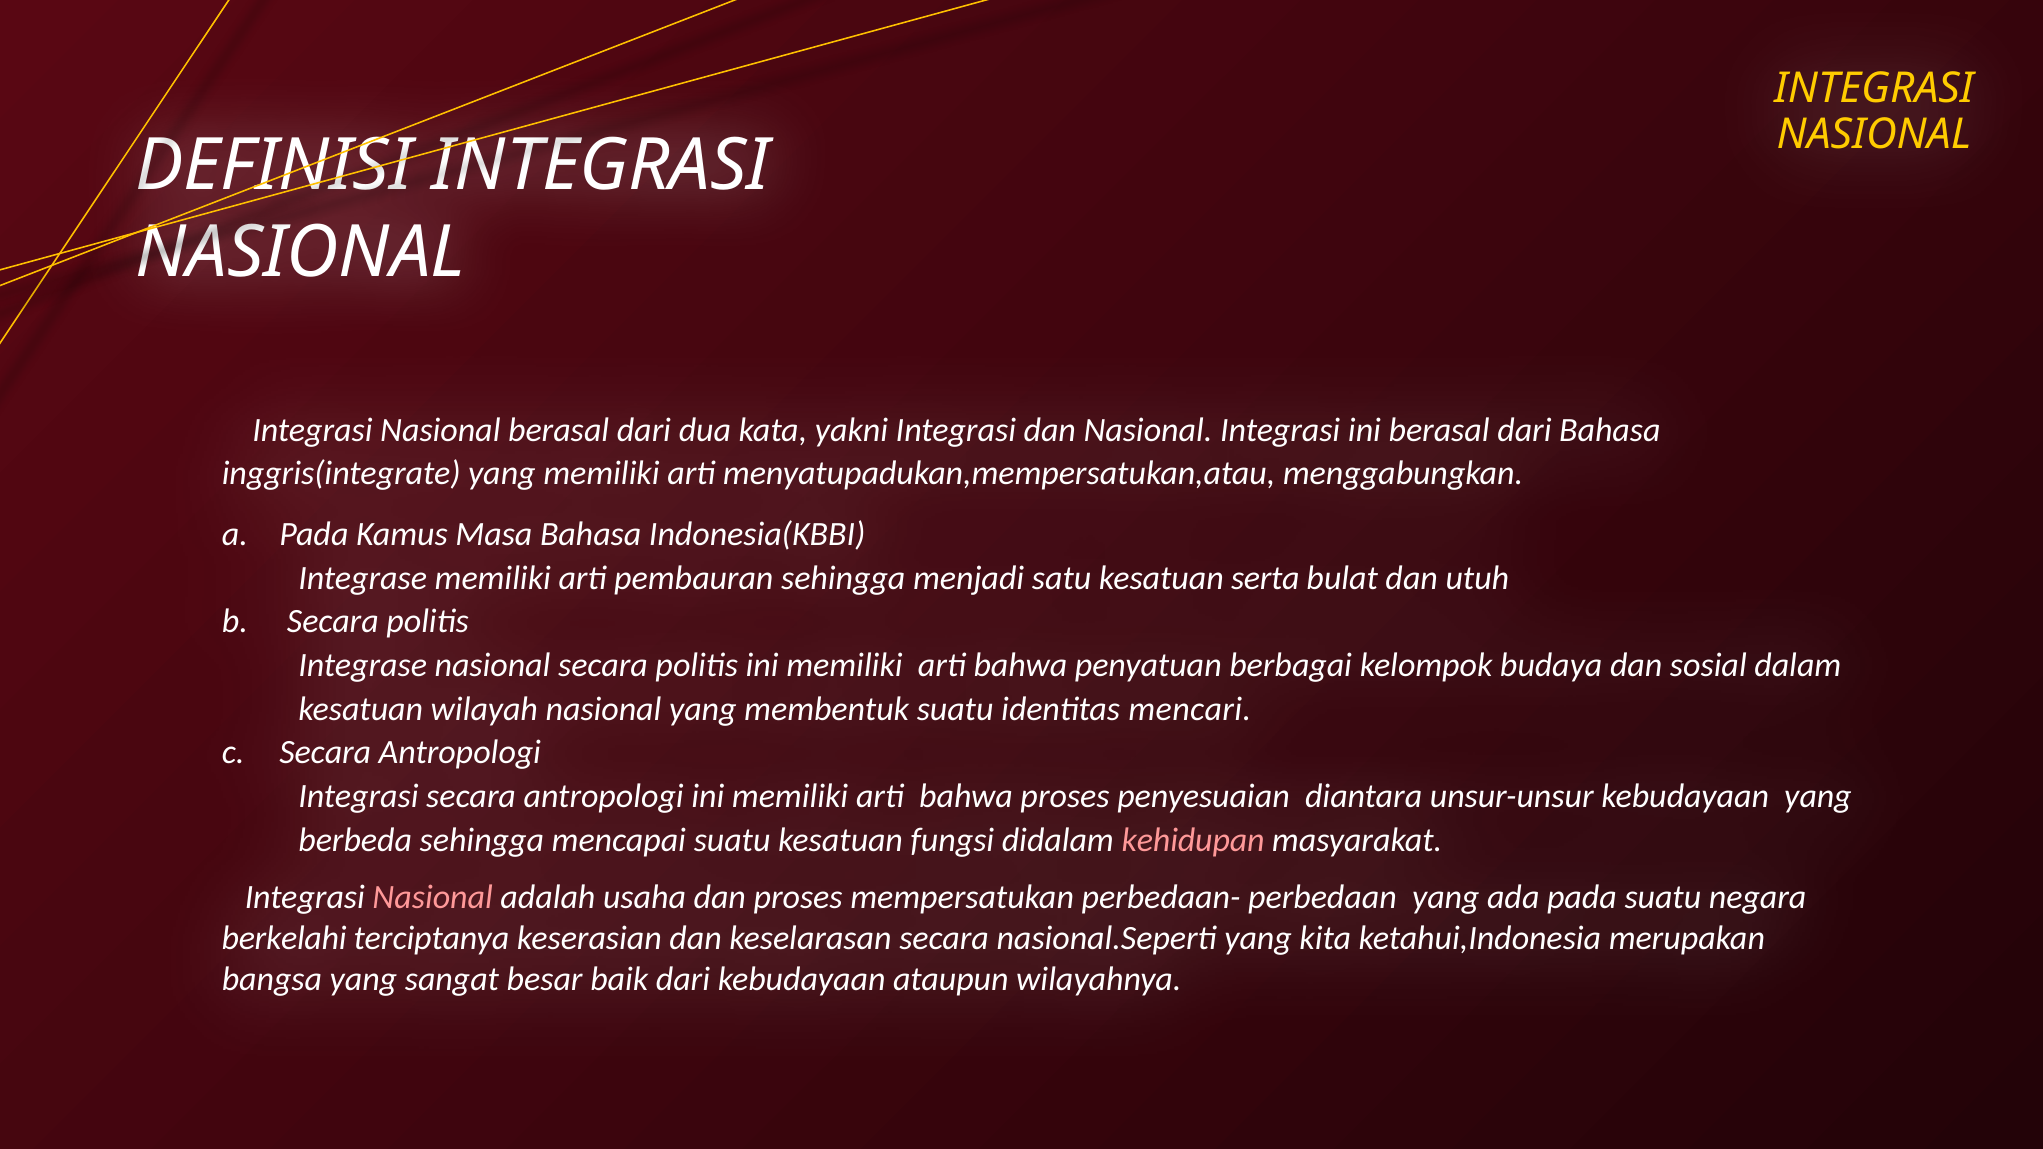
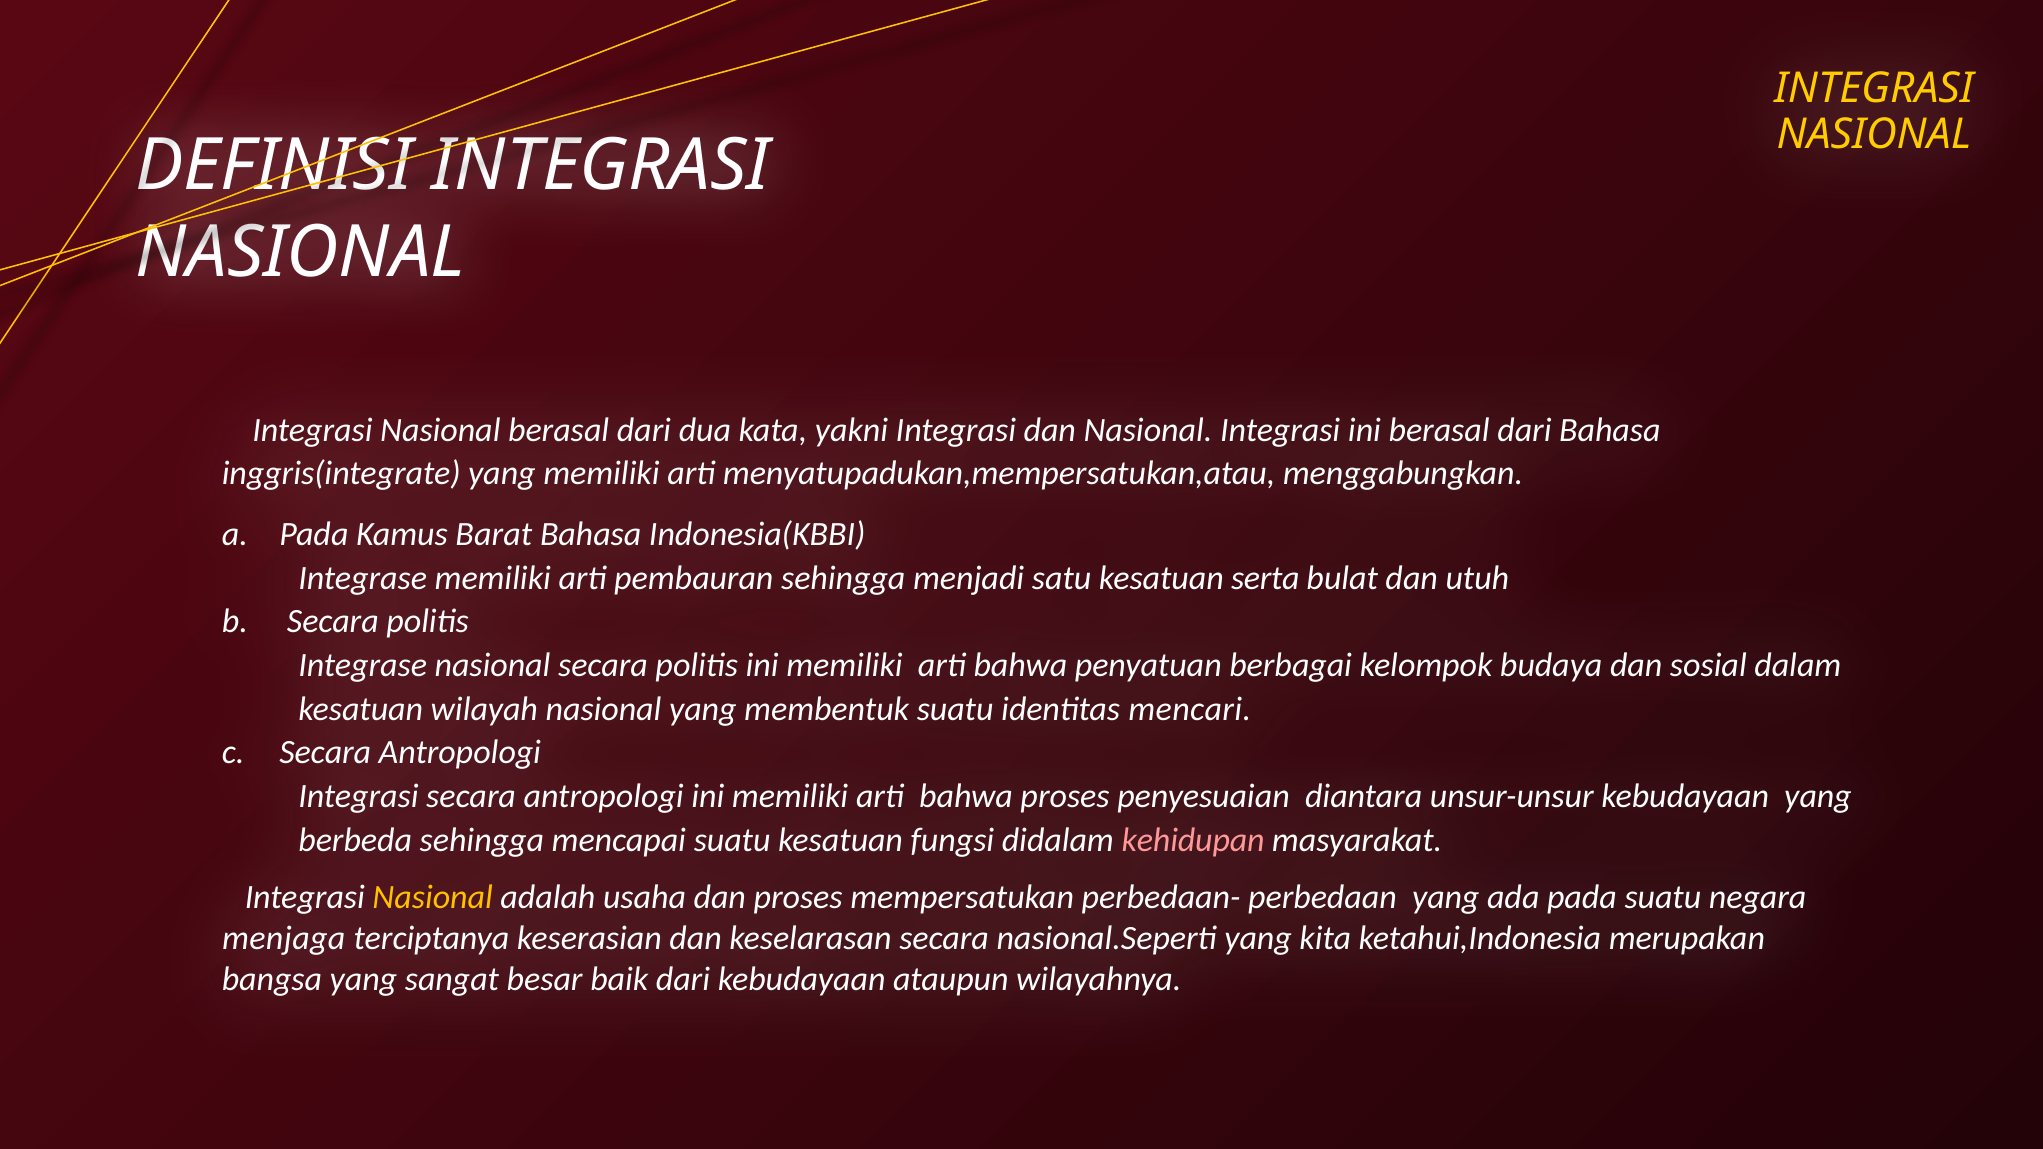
Masa: Masa -> Barat (494, 534)
Nasional colour: pink -> yellow (433, 898)
berkelahi: berkelahi -> menjaga (284, 939)
